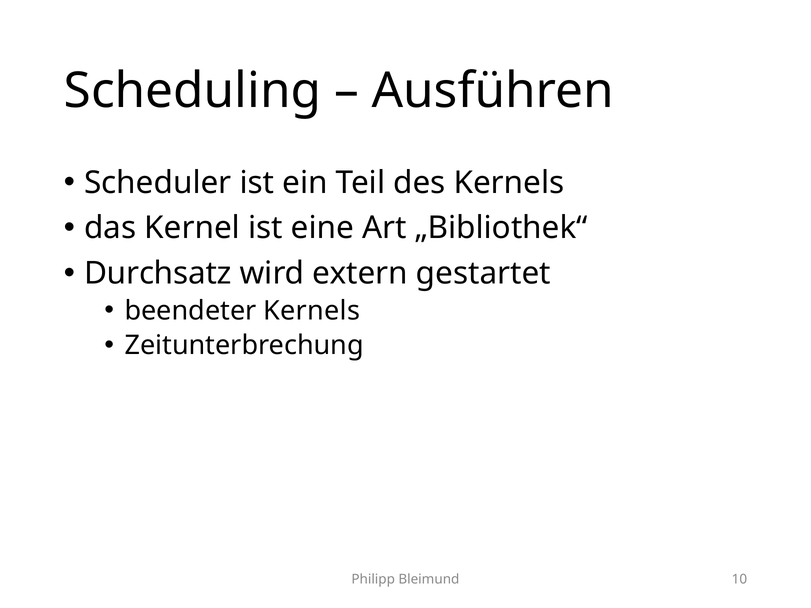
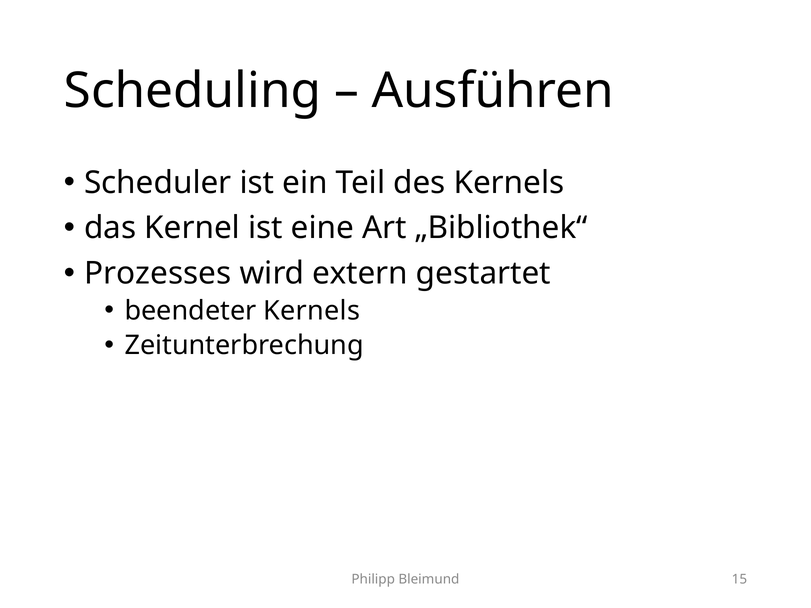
Durchsatz: Durchsatz -> Prozesses (158, 274)
10: 10 -> 15 (739, 580)
